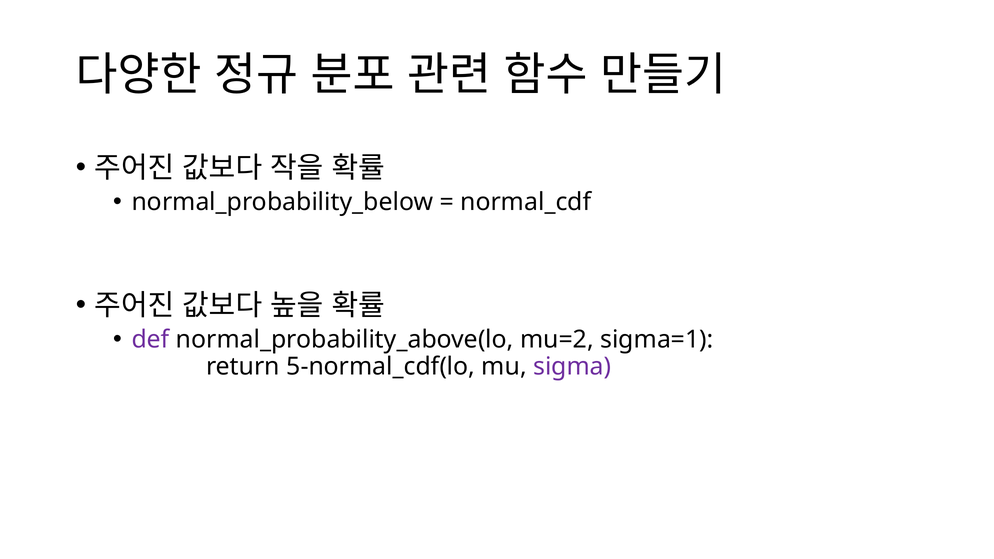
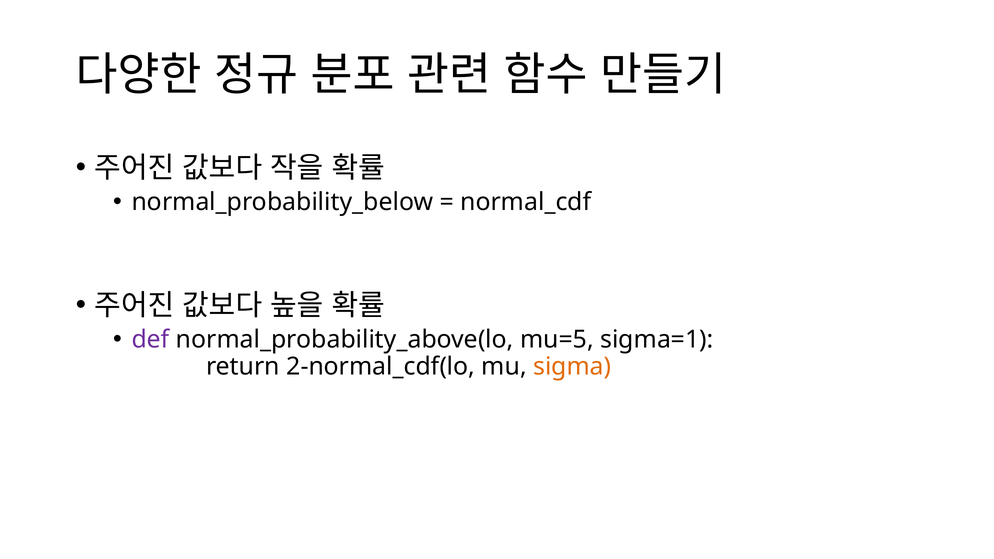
mu=2: mu=2 -> mu=5 (557, 340)
5-normal_cdf(lo: 5-normal_cdf(lo -> 2-normal_cdf(lo (381, 367)
sigma colour: purple -> orange (572, 367)
